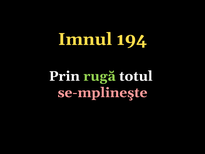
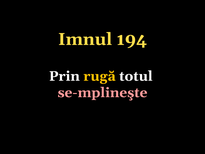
rugă colour: light green -> yellow (99, 76)
